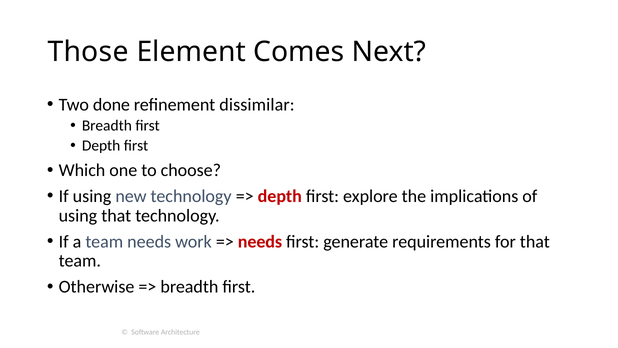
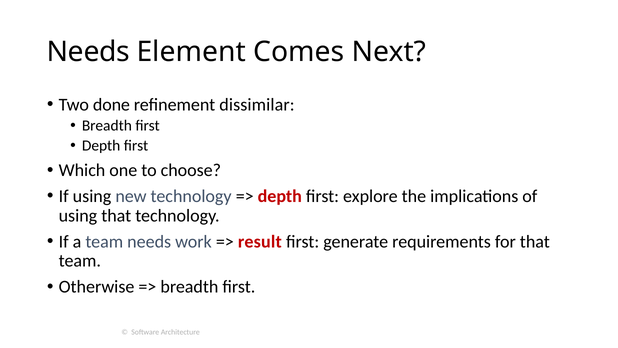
Those: Those -> Needs (88, 52)
needs: needs -> result (260, 241)
